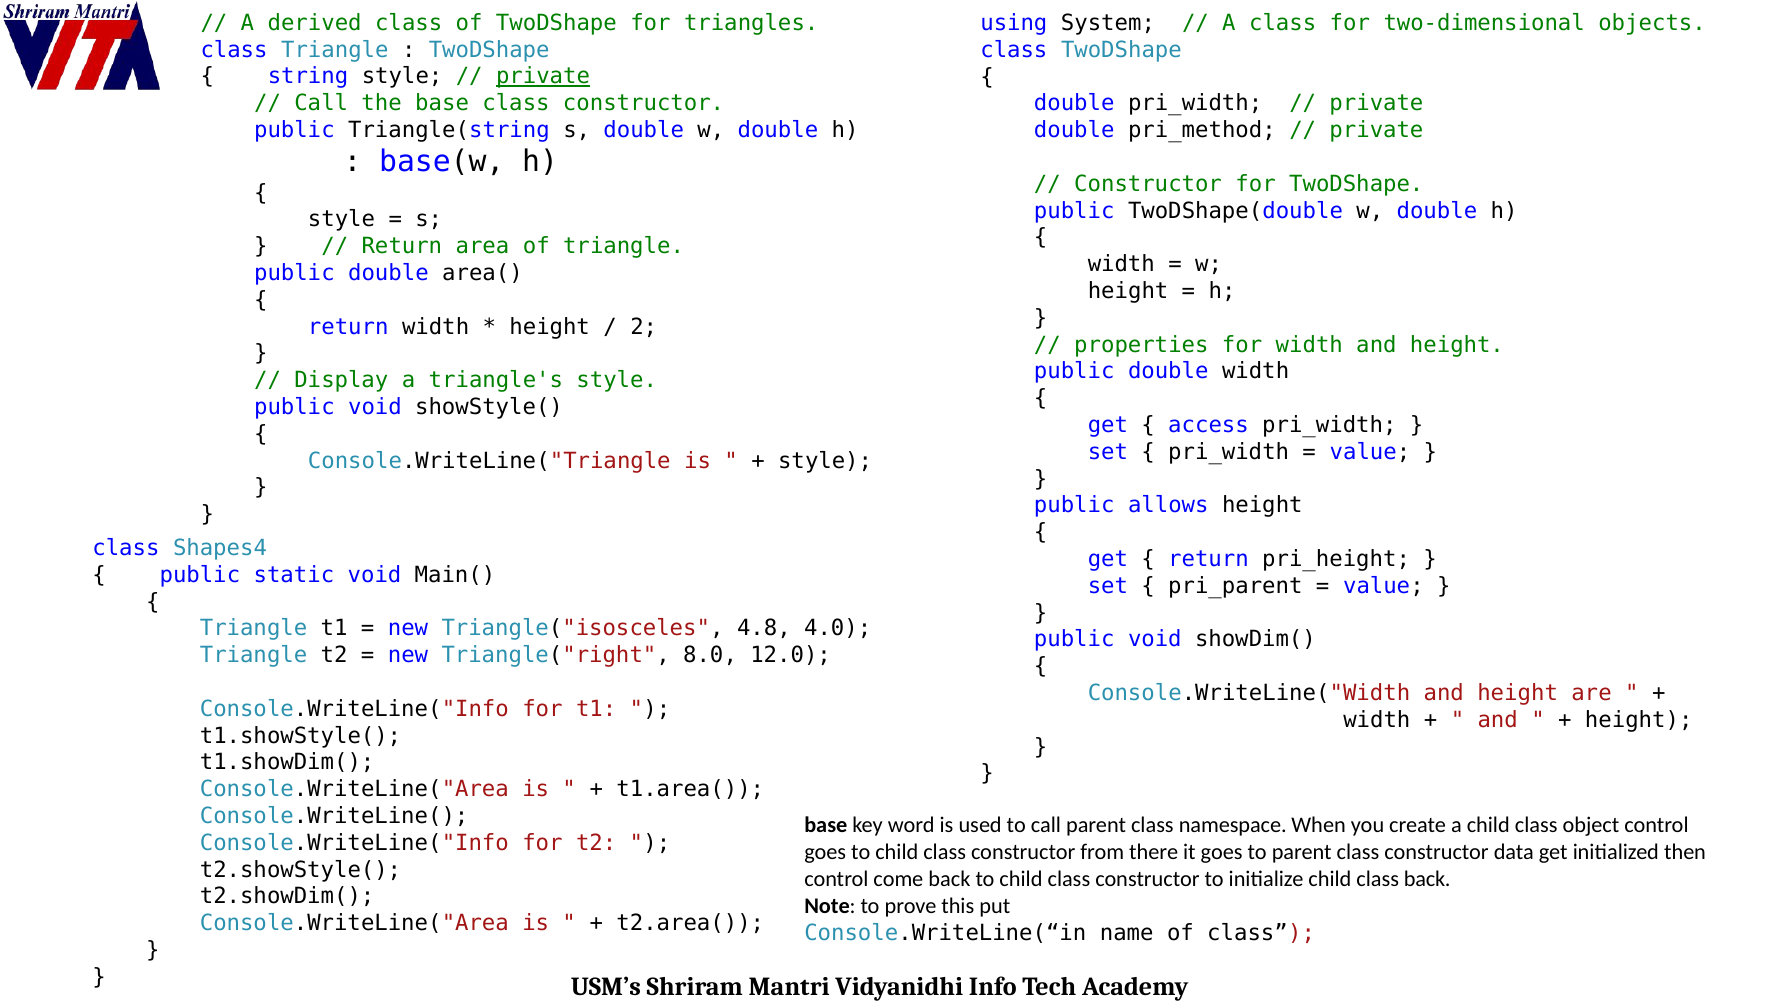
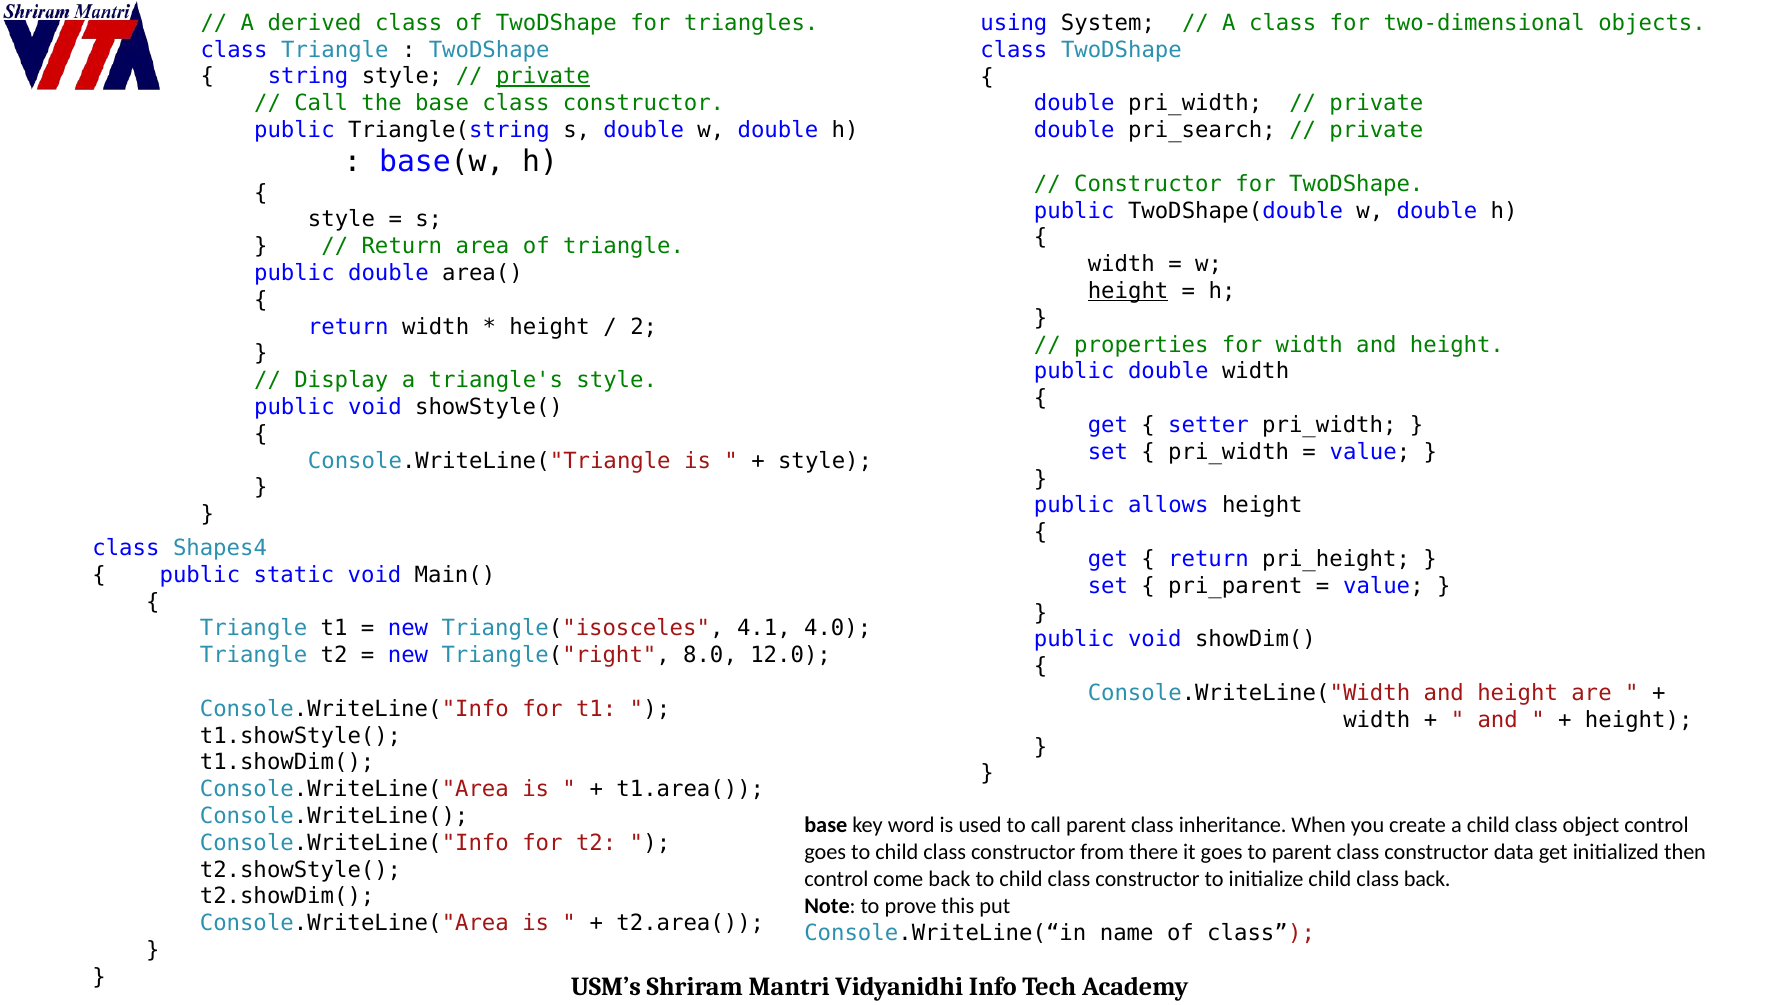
pri_method: pri_method -> pri_search (1202, 130)
height underline: none -> present (1128, 291)
access: access -> setter (1209, 425)
4.8: 4.8 -> 4.1 (764, 629)
namespace: namespace -> inheritance (1233, 826)
